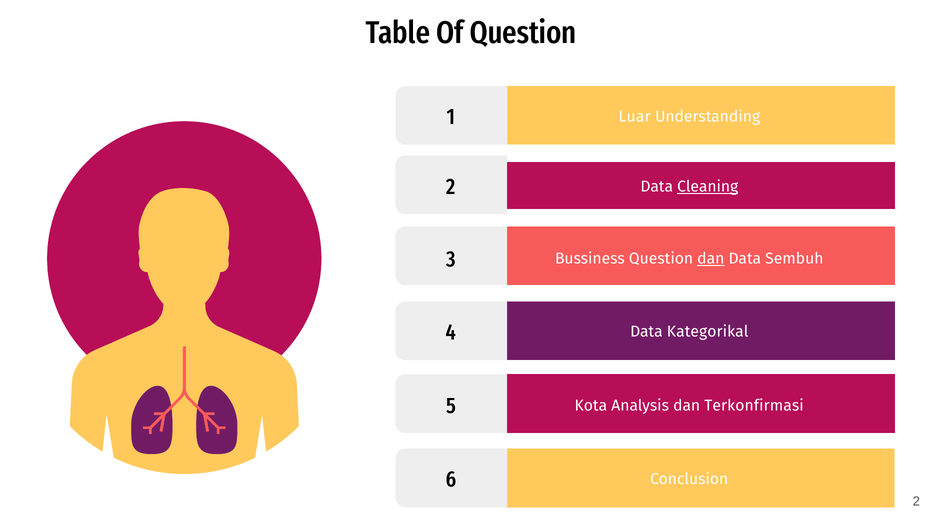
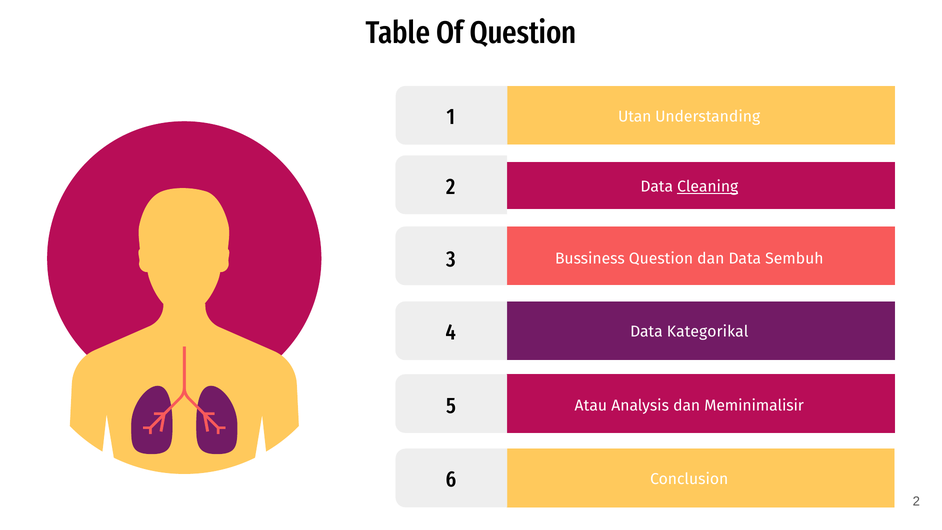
Luar: Luar -> Utan (635, 116)
dan underline: present -> none (711, 259)
Kota: Kota -> Atau (591, 405)
Terkonfirmasi: Terkonfirmasi -> Meminimalisir (754, 405)
